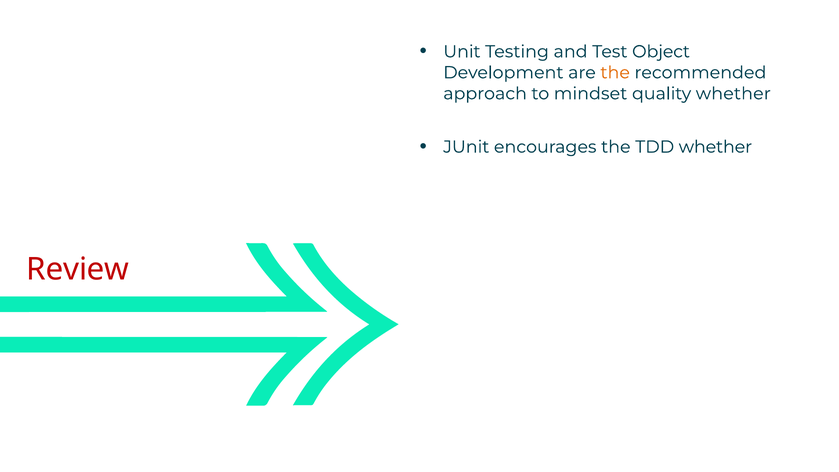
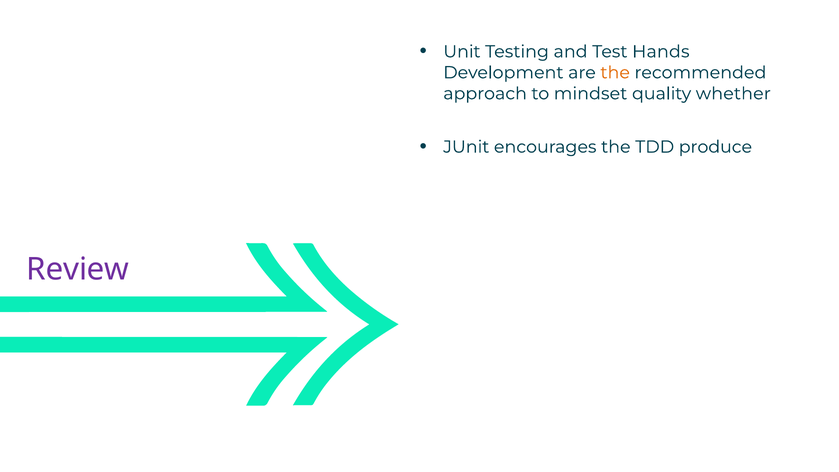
Object: Object -> Hands (661, 52)
TDD whether: whether -> produce (715, 147)
Review colour: red -> purple (78, 270)
